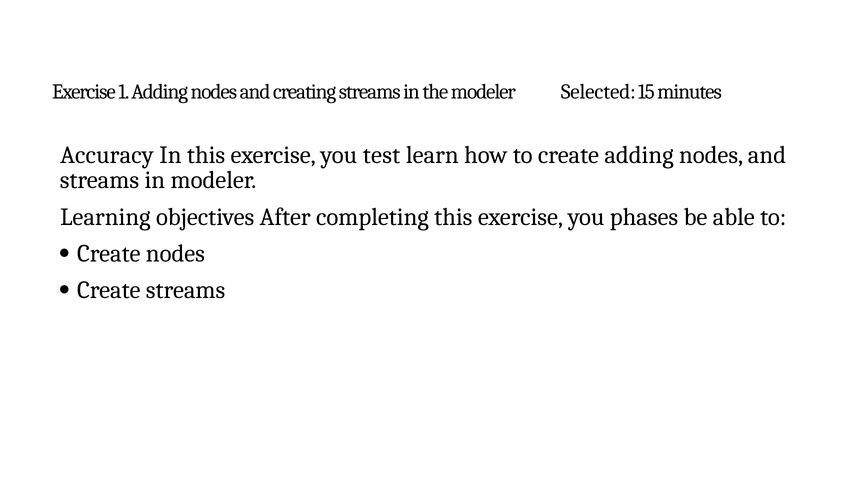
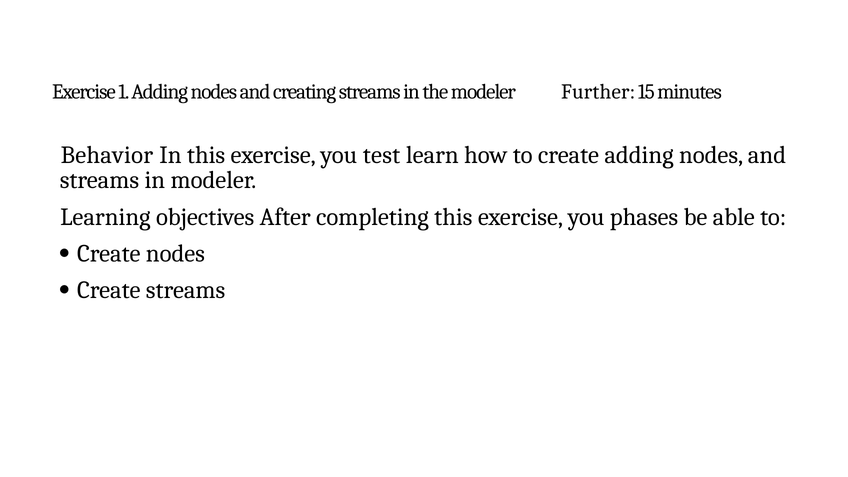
Selected: Selected -> Further (598, 92)
Accuracy: Accuracy -> Behavior (107, 155)
